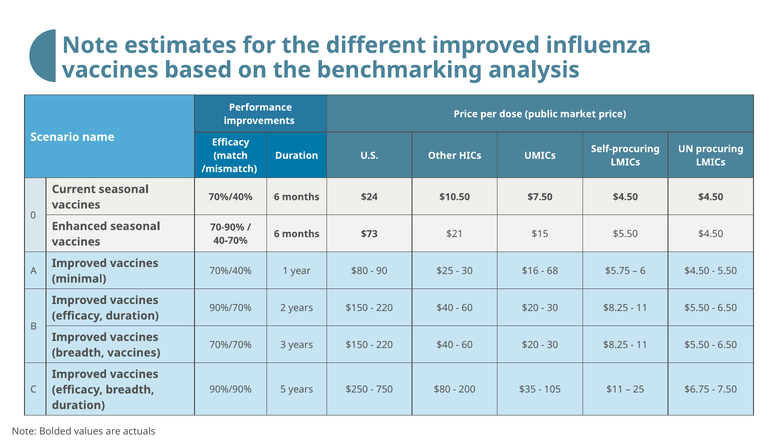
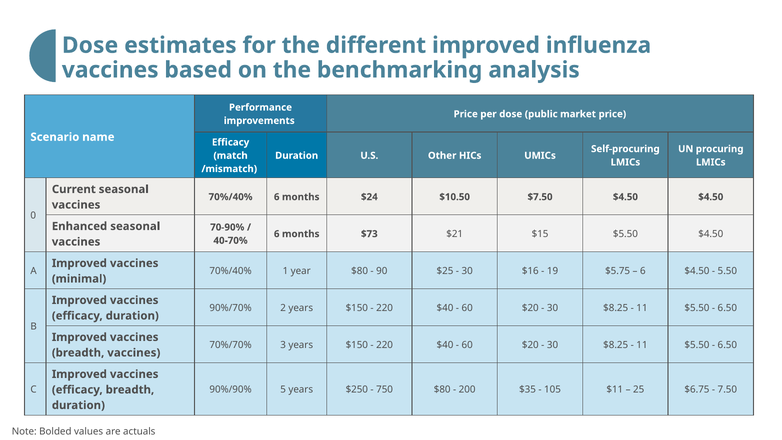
Note: Note -> Dose (90, 45)
68: 68 -> 19 (552, 271)
